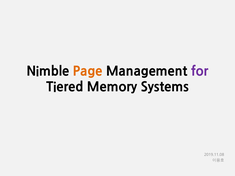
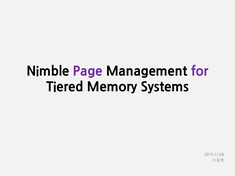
Page colour: orange -> purple (88, 72)
